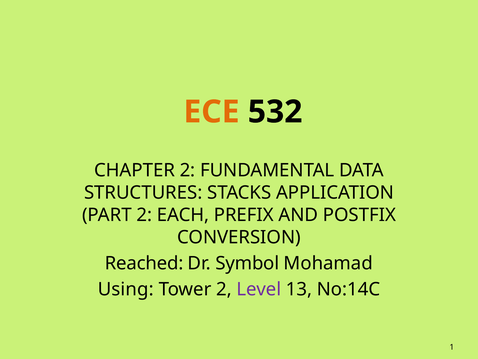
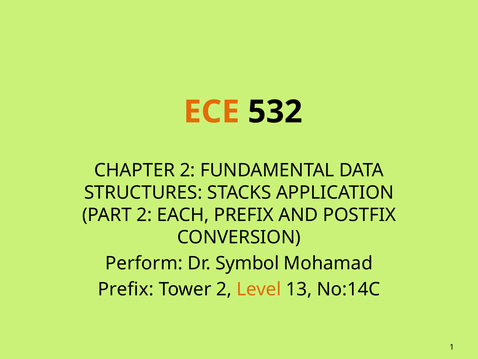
Reached: Reached -> Perform (144, 263)
Using: Using -> Prefix (126, 289)
Level colour: purple -> orange (259, 289)
